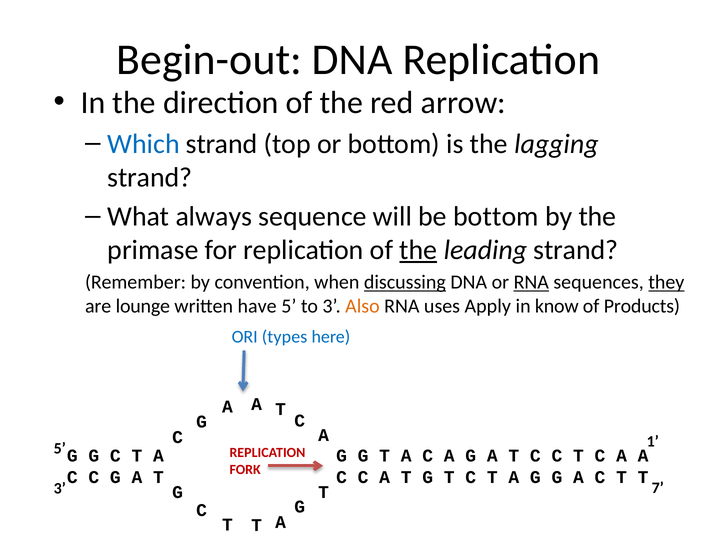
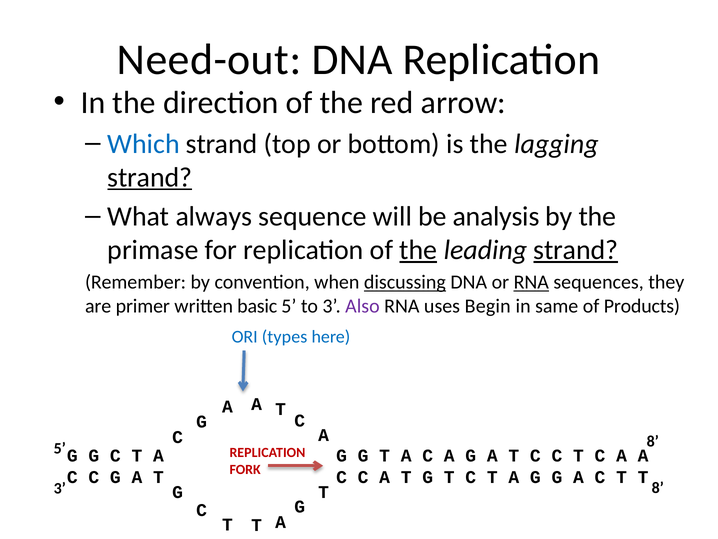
Begin-out: Begin-out -> Need-out (209, 60)
strand underline: none -> present (150, 177)
be bottom: bottom -> analysis (496, 216)
strand underline: none -> present (576, 250)
they underline: present -> none (666, 282)
lounge: lounge -> primer (143, 306)
have: have -> basic (257, 306)
Also colour: orange -> purple (362, 306)
Apply: Apply -> Begin (488, 306)
know: know -> same (557, 306)
1: 1 -> 8 (653, 441)
7: 7 -> 8 (658, 487)
